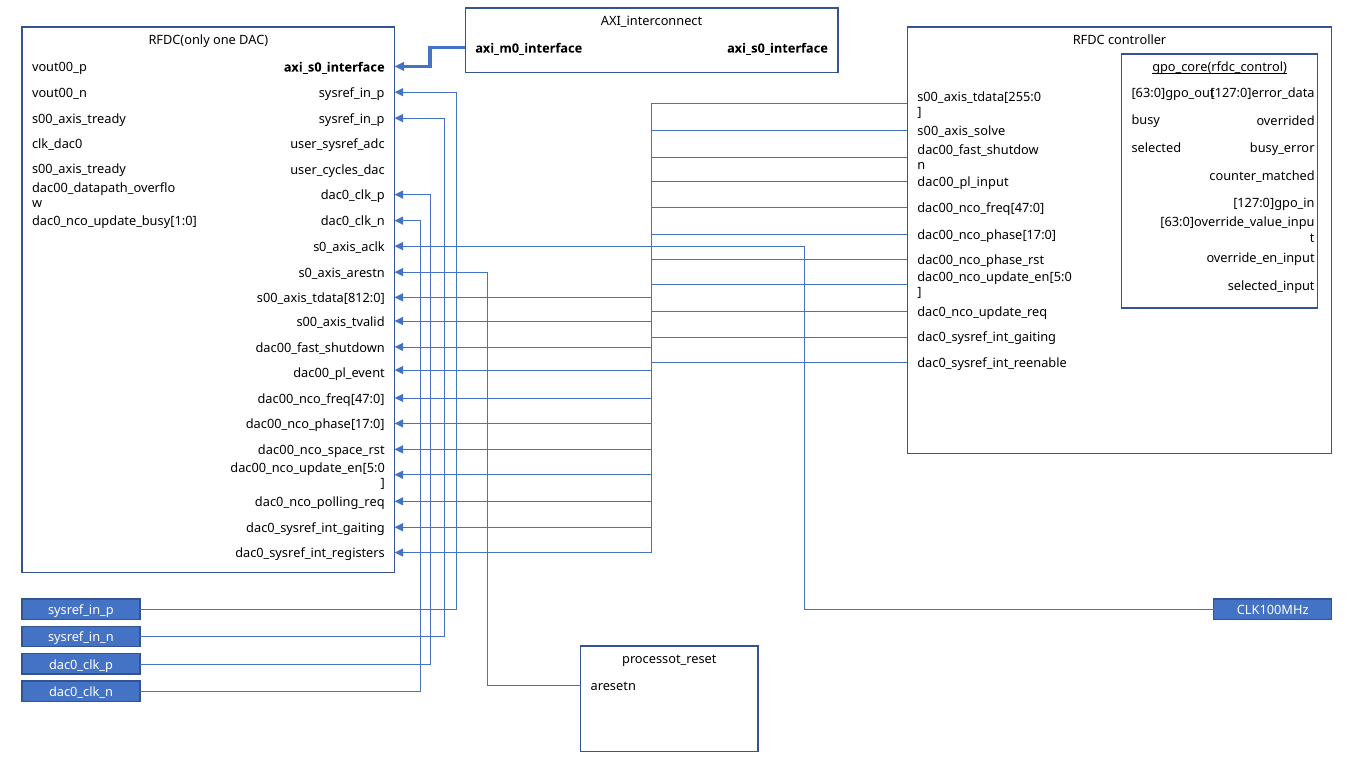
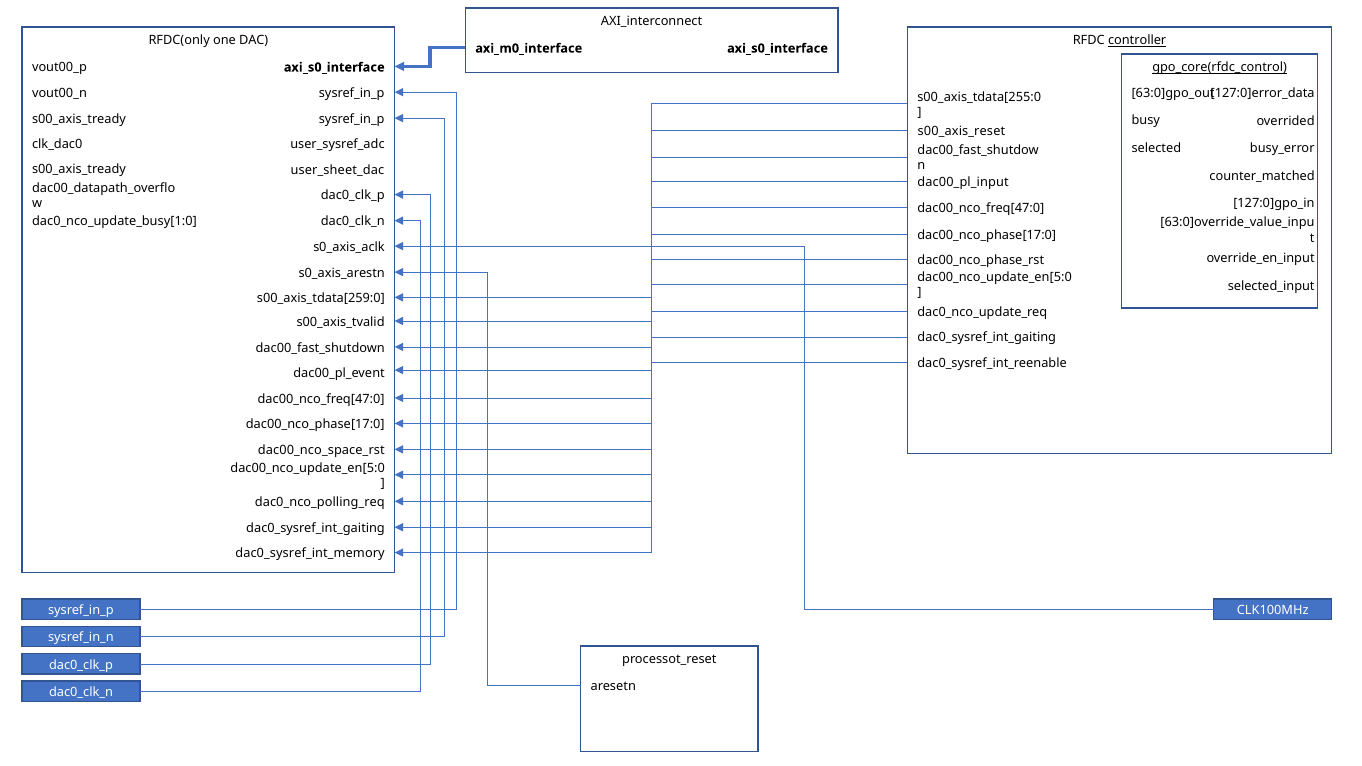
controller underline: none -> present (1137, 41)
s00_axis_solve: s00_axis_solve -> s00_axis_reset (961, 131)
user_cycles_dac: user_cycles_dac -> user_sheet_dac (337, 171)
s00_axis_tdata[812:0: s00_axis_tdata[812:0 -> s00_axis_tdata[259:0 (321, 298)
dac0_sysref_int_registers: dac0_sysref_int_registers -> dac0_sysref_int_memory (310, 554)
